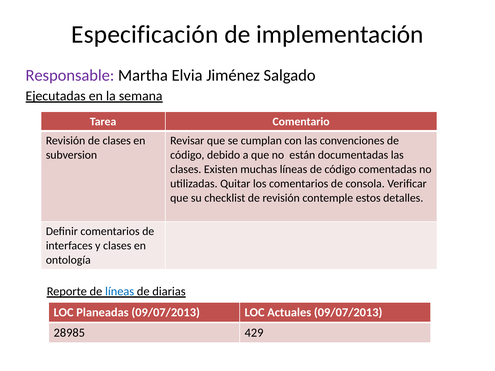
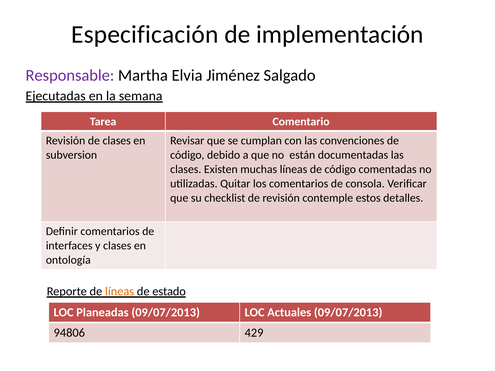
líneas colour: blue -> orange (120, 292)
diarias: diarias -> estado (169, 292)
28985: 28985 -> 94806 (69, 333)
